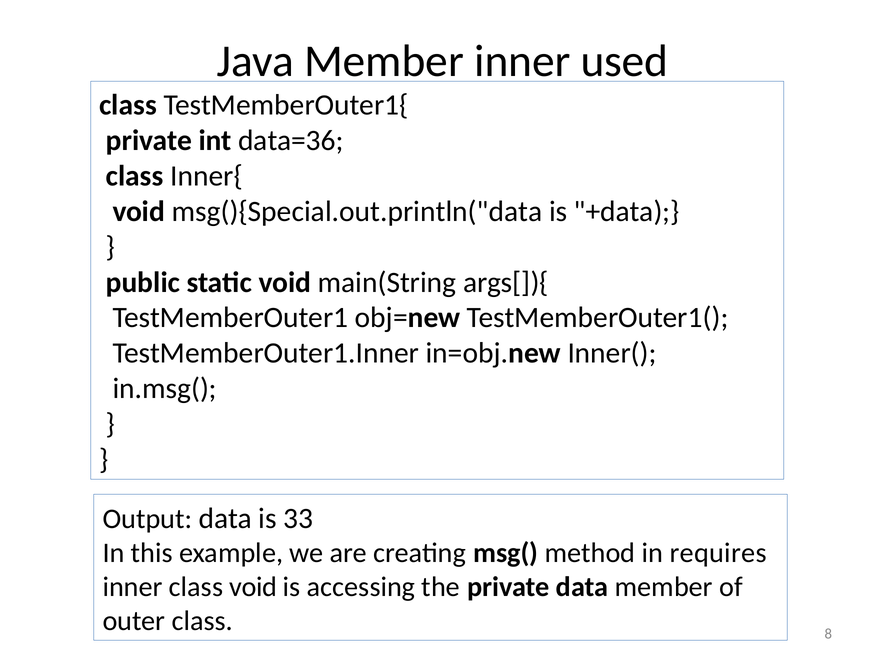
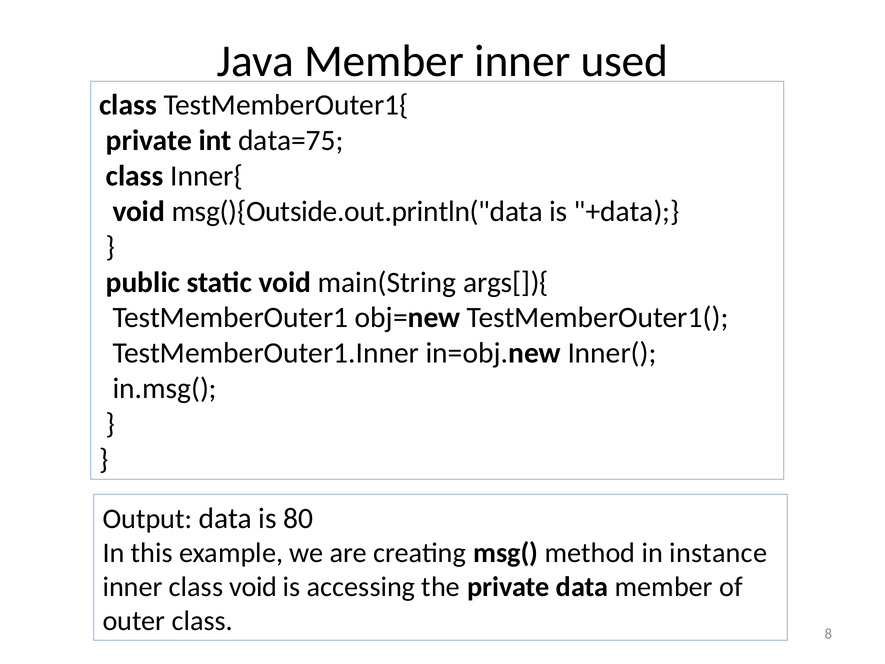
data=36: data=36 -> data=75 (291, 141)
msg(){Special.out.println("data: msg(){Special.out.println("data -> msg(){Outside.out.println("data (357, 211)
33: 33 -> 80 (298, 518)
requires: requires -> instance (718, 553)
